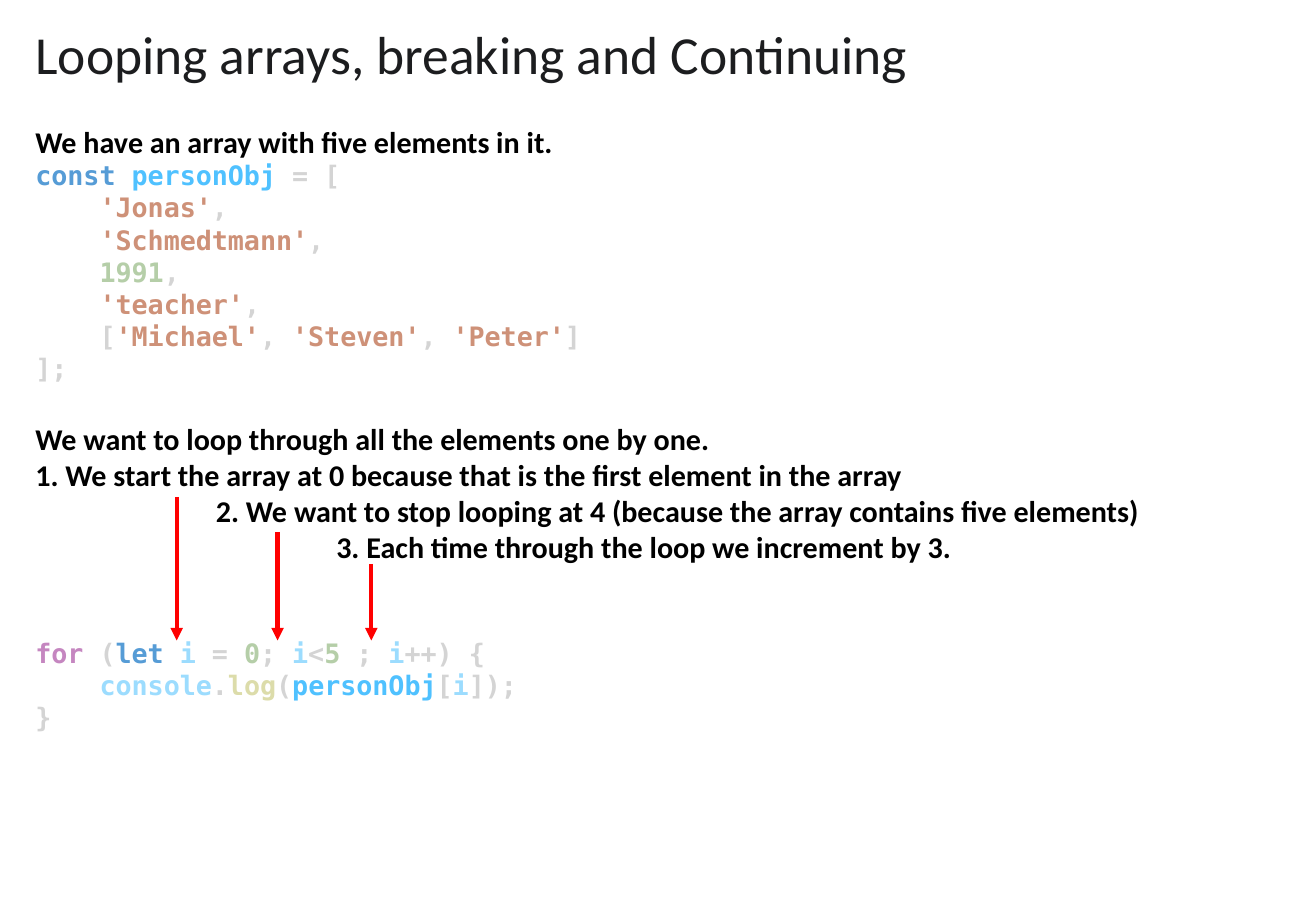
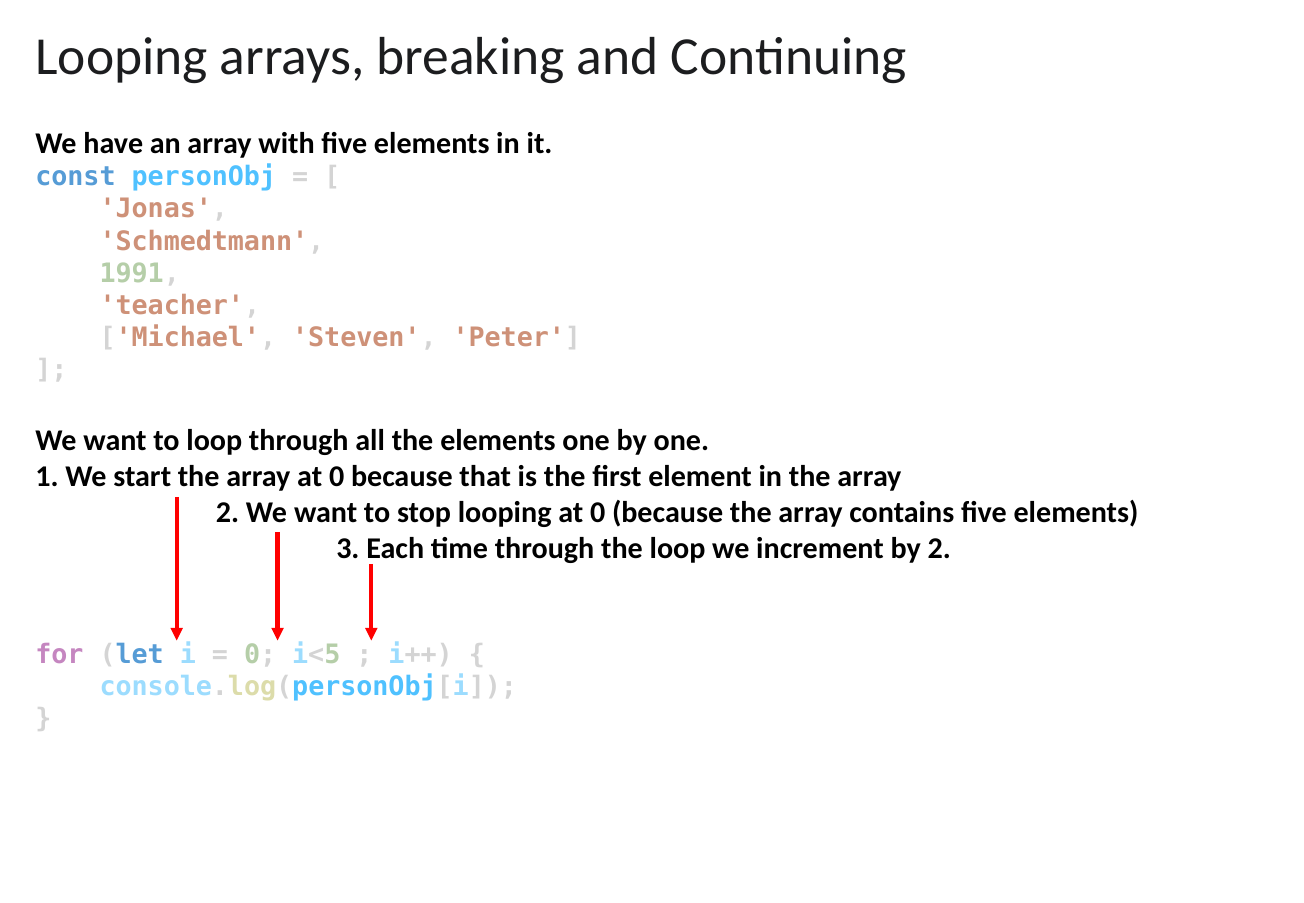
looping at 4: 4 -> 0 (598, 512)
by 3: 3 -> 2 (939, 548)
